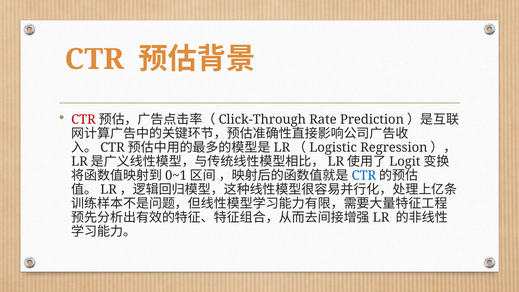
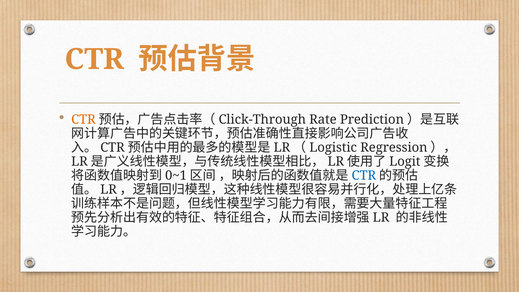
CTR colour: red -> orange (83, 119)
